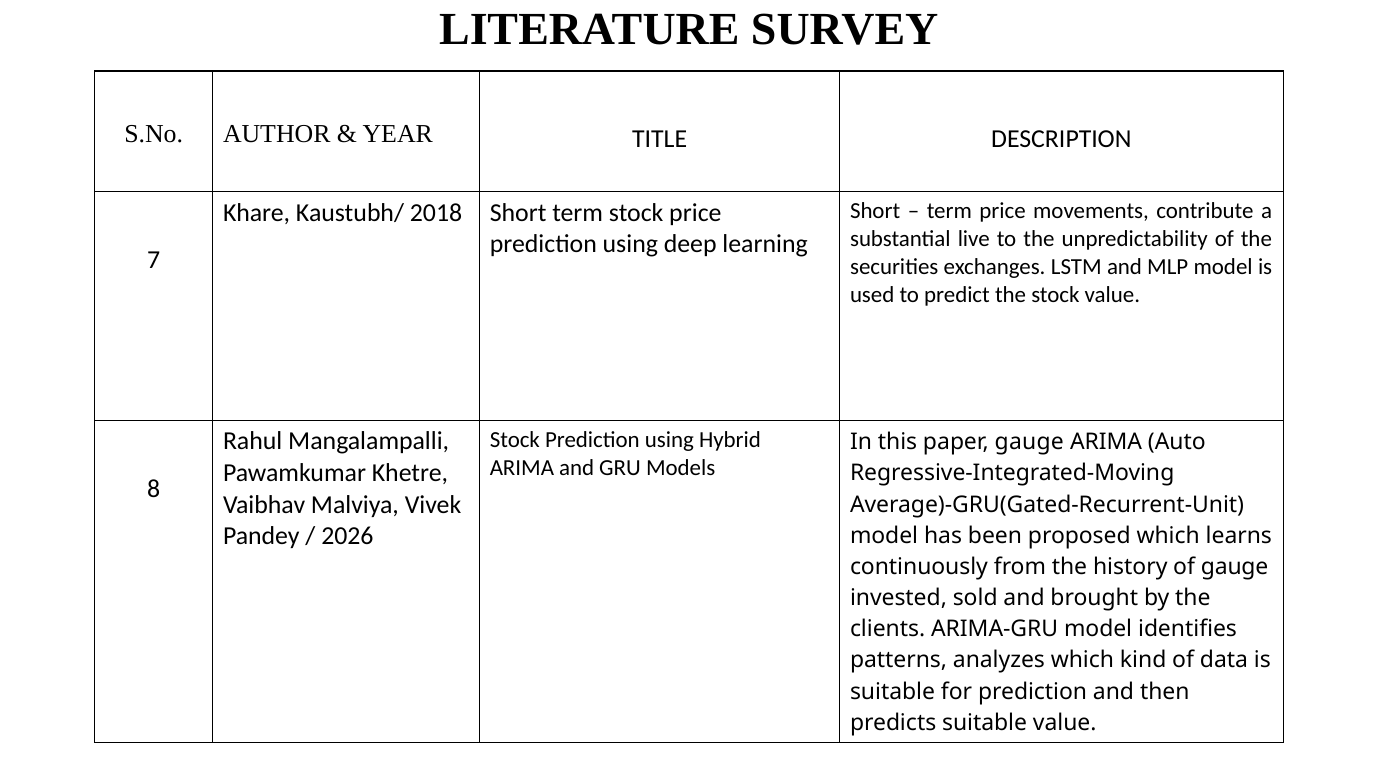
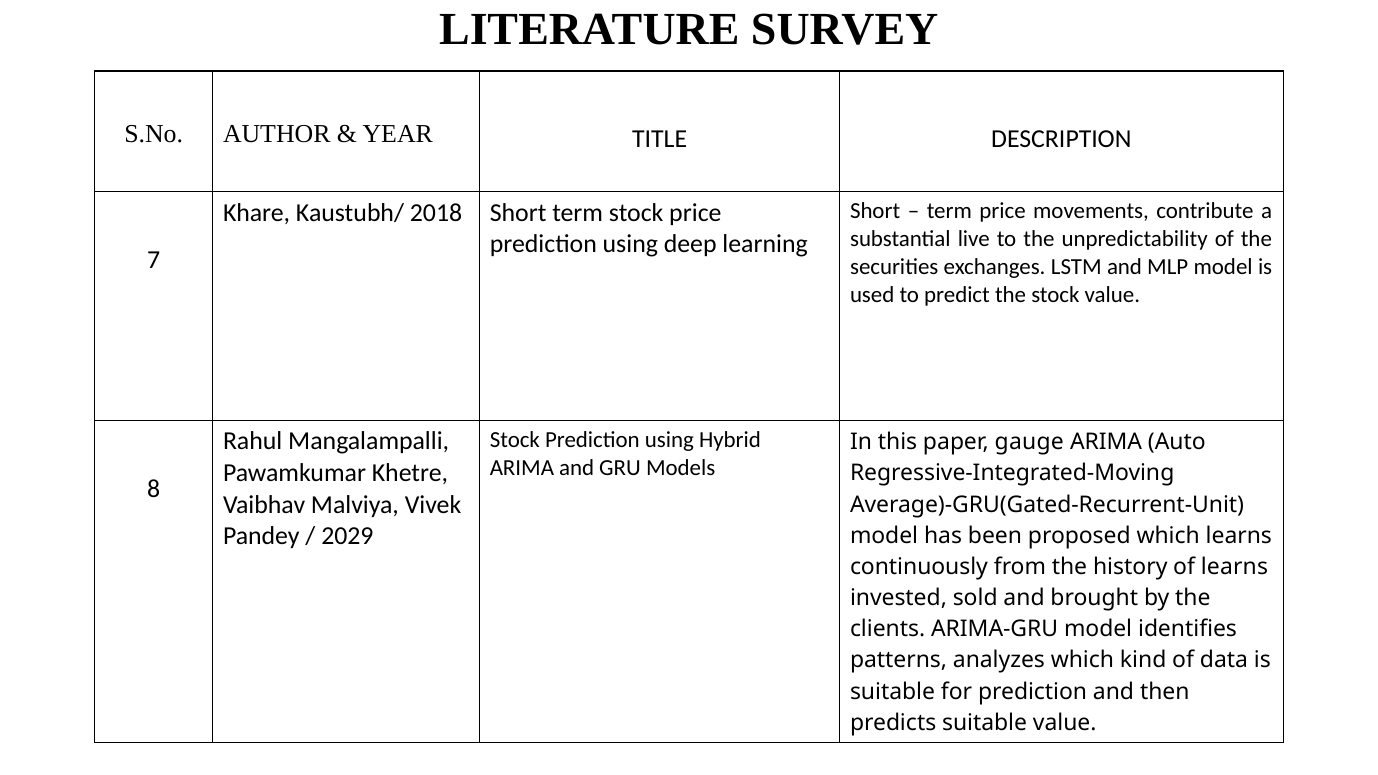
2026: 2026 -> 2029 (347, 536)
of gauge: gauge -> learns (1234, 567)
